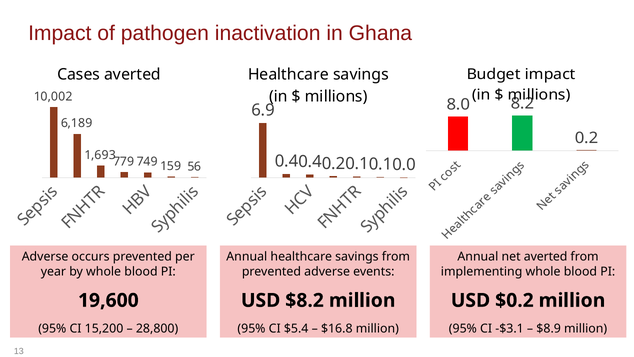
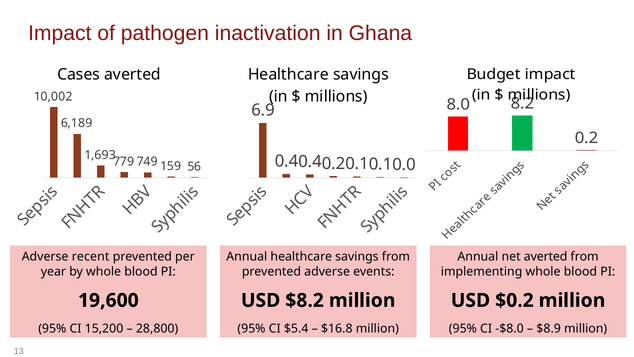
occurs: occurs -> recent (91, 256)
-$3.1: -$3.1 -> -$8.0 (510, 328)
